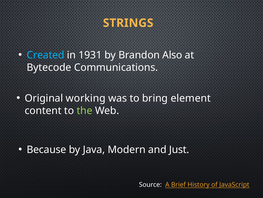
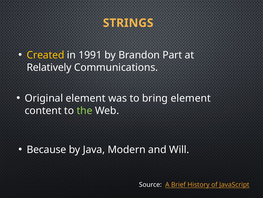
Created colour: light blue -> yellow (45, 55)
1931: 1931 -> 1991 (90, 55)
Also: Also -> Part (172, 55)
Bytecode: Bytecode -> Relatively (49, 67)
Original working: working -> element (86, 98)
Just: Just -> Will (179, 149)
